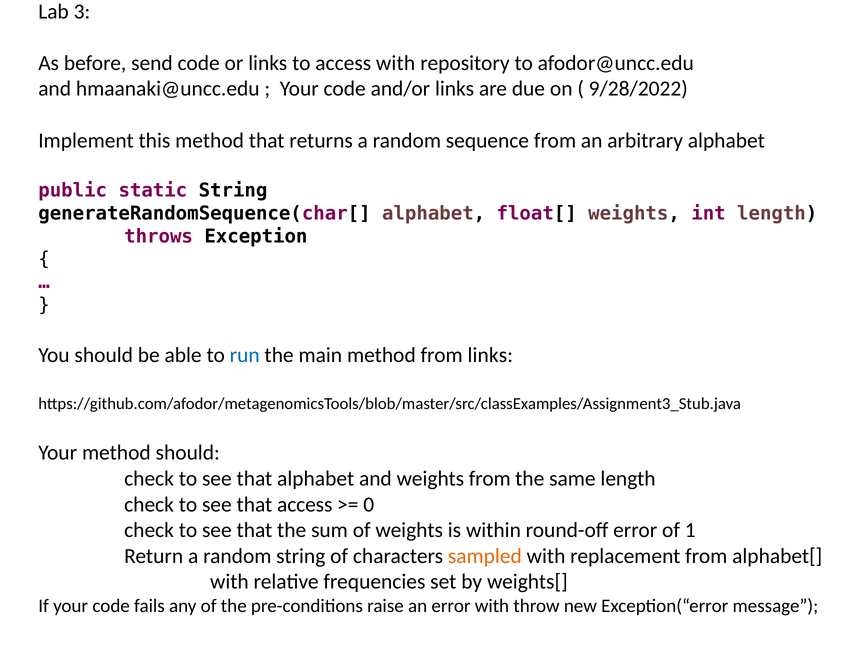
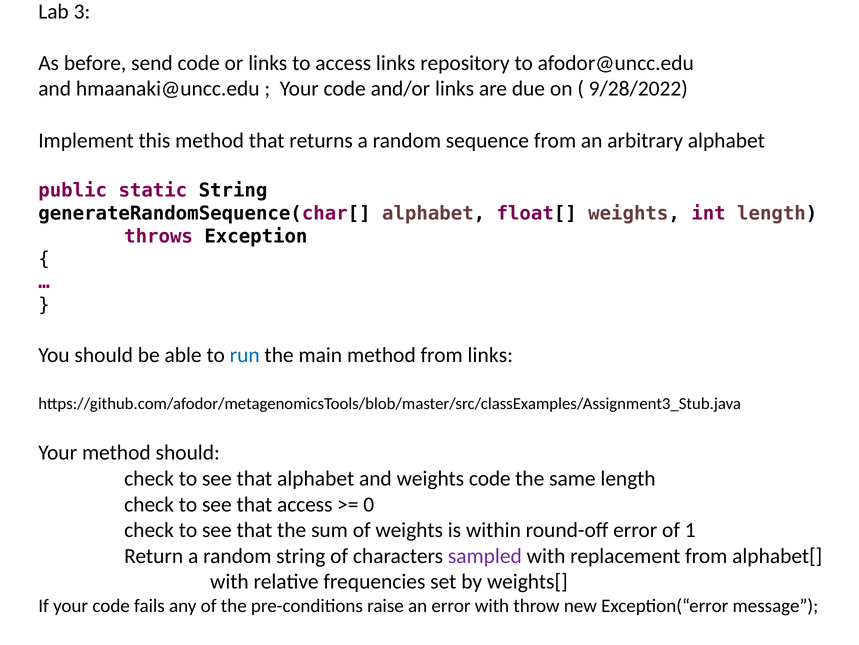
access with: with -> links (396, 63)
weights from: from -> code (490, 478)
sampled colour: orange -> purple (485, 555)
